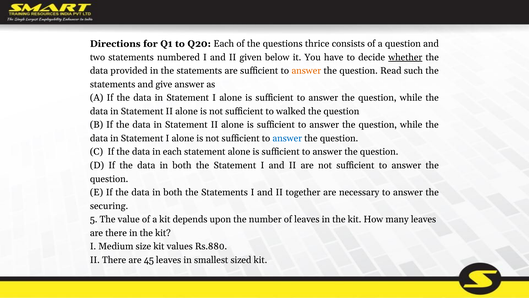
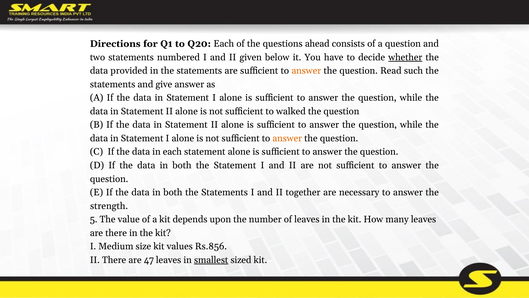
thrice: thrice -> ahead (317, 44)
answer colour: blue -> orange (287, 138)
securing: securing -> strength (109, 206)
Rs.880: Rs.880 -> Rs.856 (211, 246)
45: 45 -> 47 (149, 260)
smallest underline: none -> present (211, 260)
